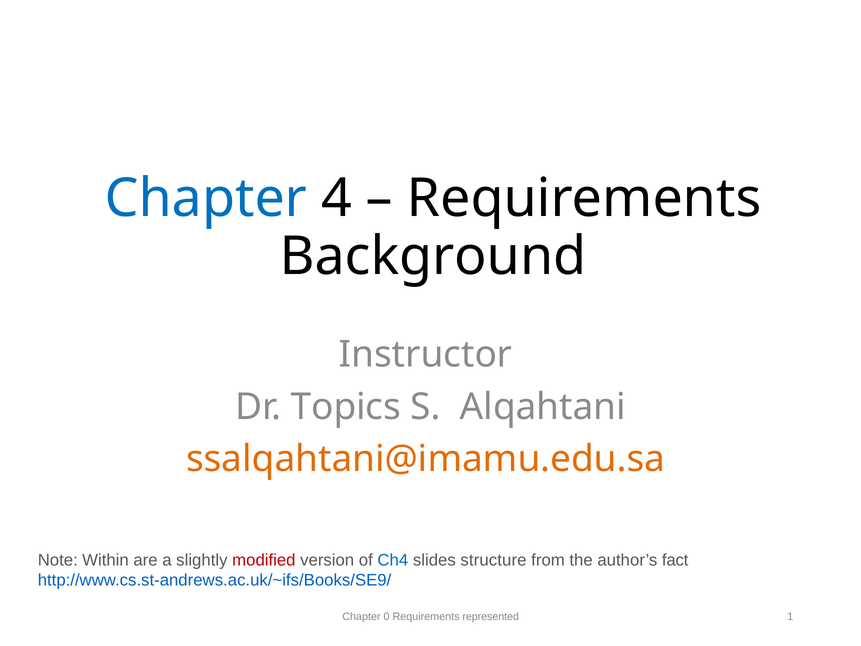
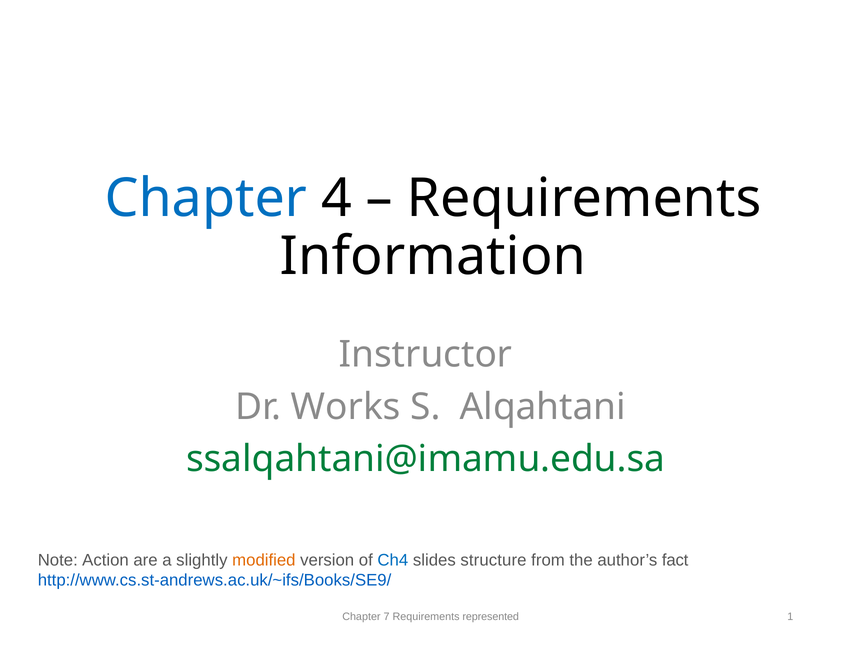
Background: Background -> Information (433, 256)
Topics: Topics -> Works (346, 407)
ssalqahtani@imamu.edu.sa colour: orange -> green (426, 459)
Within: Within -> Action (106, 560)
modified colour: red -> orange (264, 560)
0: 0 -> 7 (387, 616)
